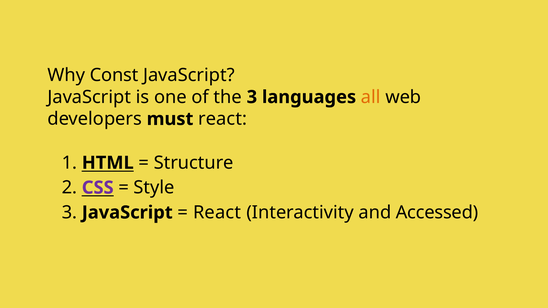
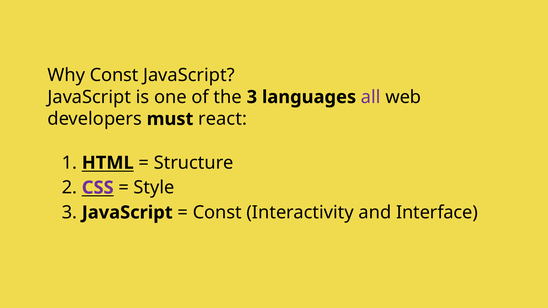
all colour: orange -> purple (371, 97)
React: React -> Const (217, 213)
Accessed: Accessed -> Interface (437, 213)
